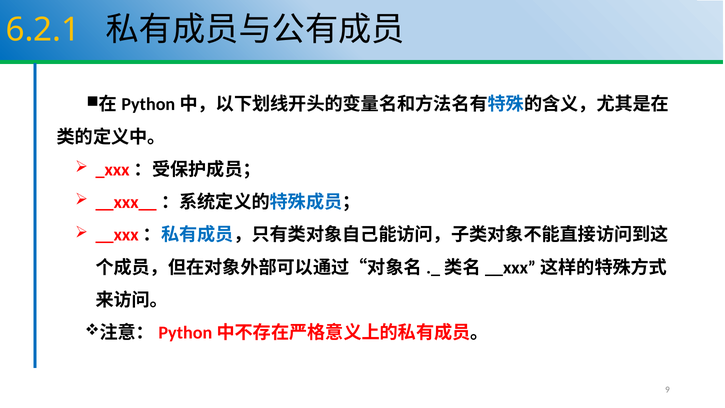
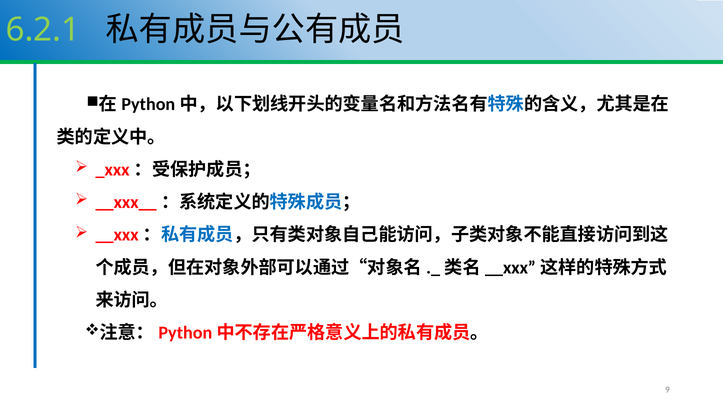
6.2.1 colour: yellow -> light green (43, 30)
